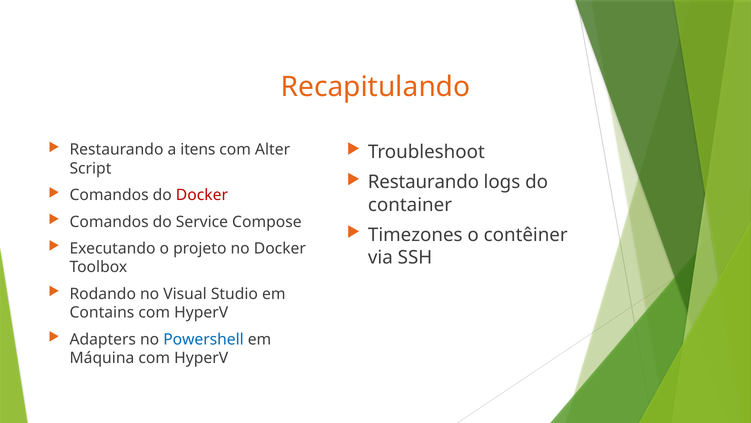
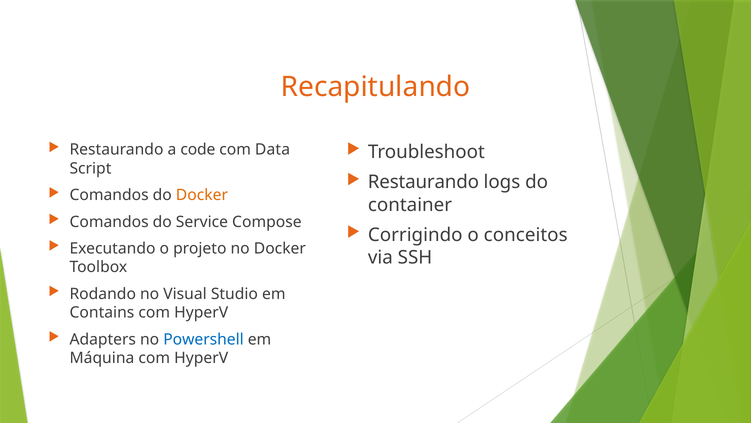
itens: itens -> code (198, 150)
Alter: Alter -> Data (273, 150)
Docker colour: red -> orange (202, 195)
Timezones: Timezones -> Corrigindo (415, 235)
contêiner: contêiner -> conceitos (526, 235)
